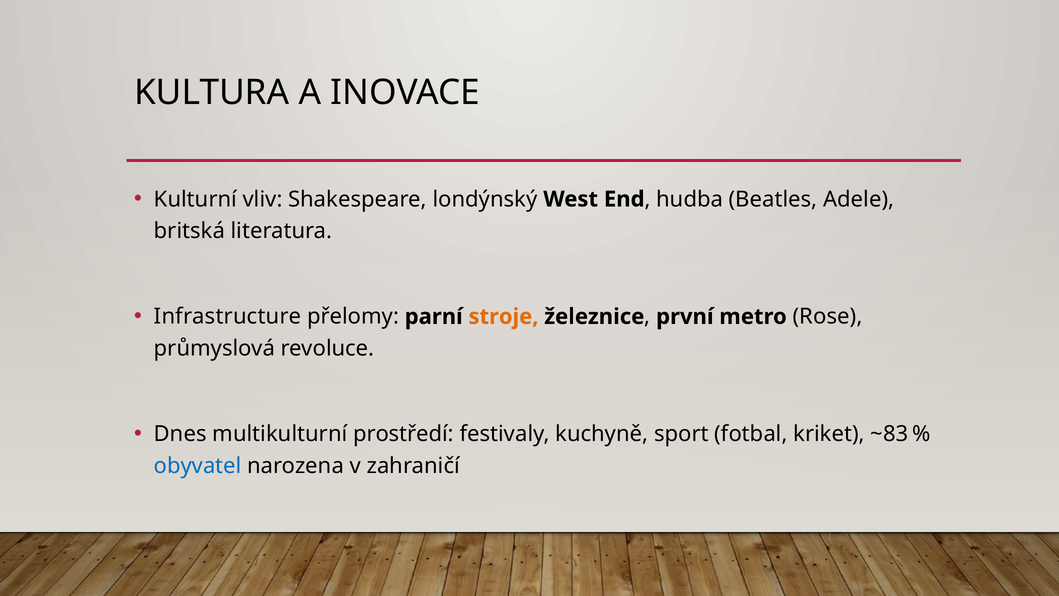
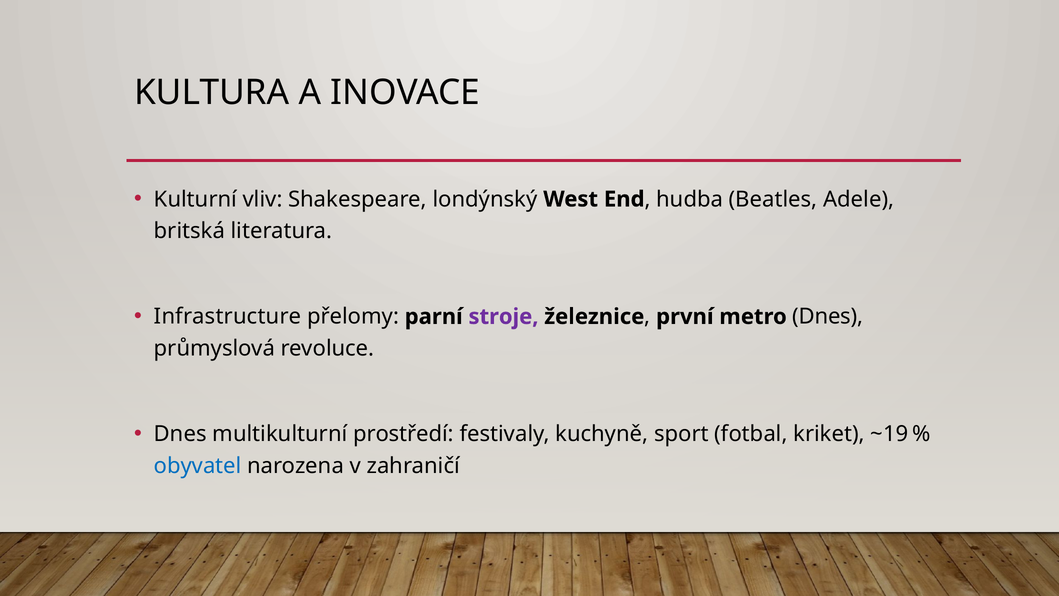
stroje colour: orange -> purple (504, 317)
metro Rose: Rose -> Dnes (828, 317)
~83: ~83 -> ~19 (889, 434)
